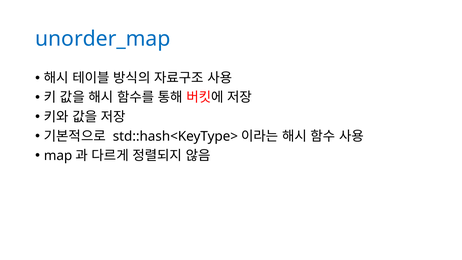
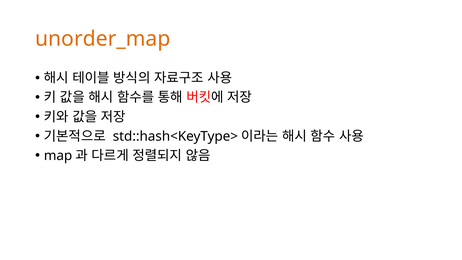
unorder_map colour: blue -> orange (103, 39)
